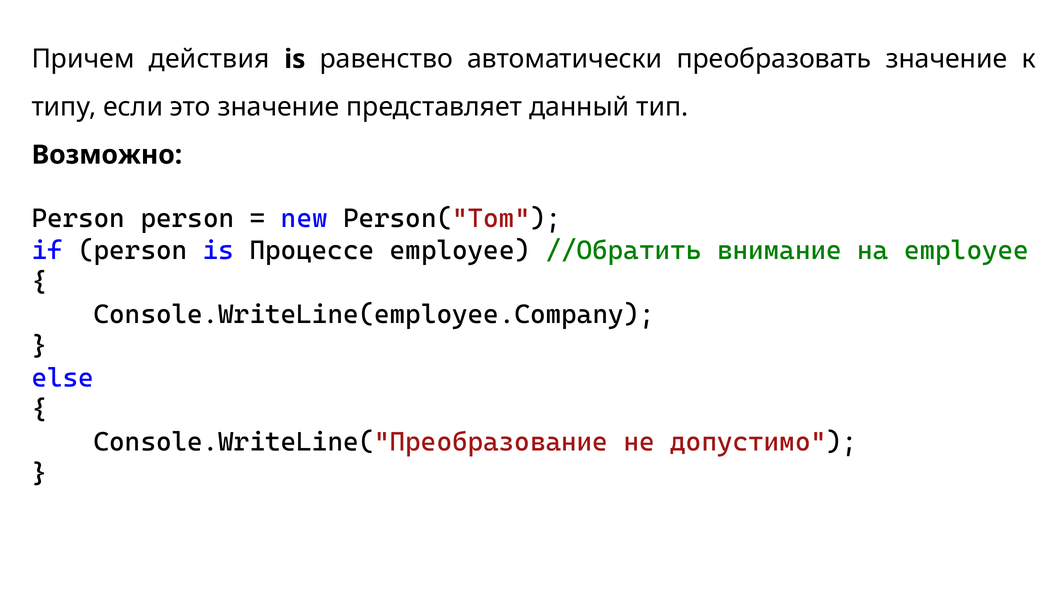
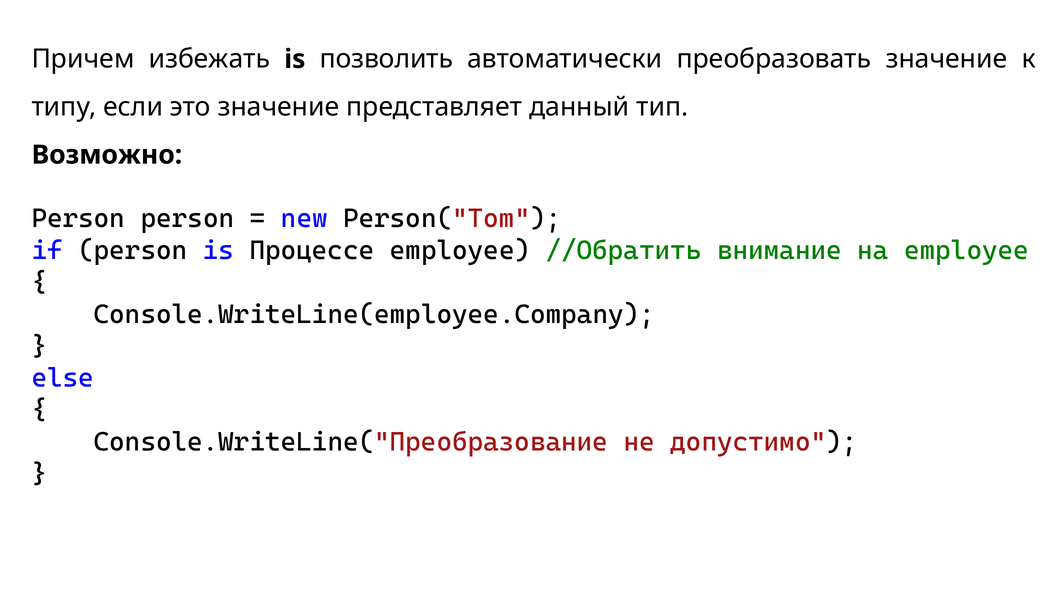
действия: действия -> избежать (209, 59)
равенство: равенство -> позволить (386, 59)
